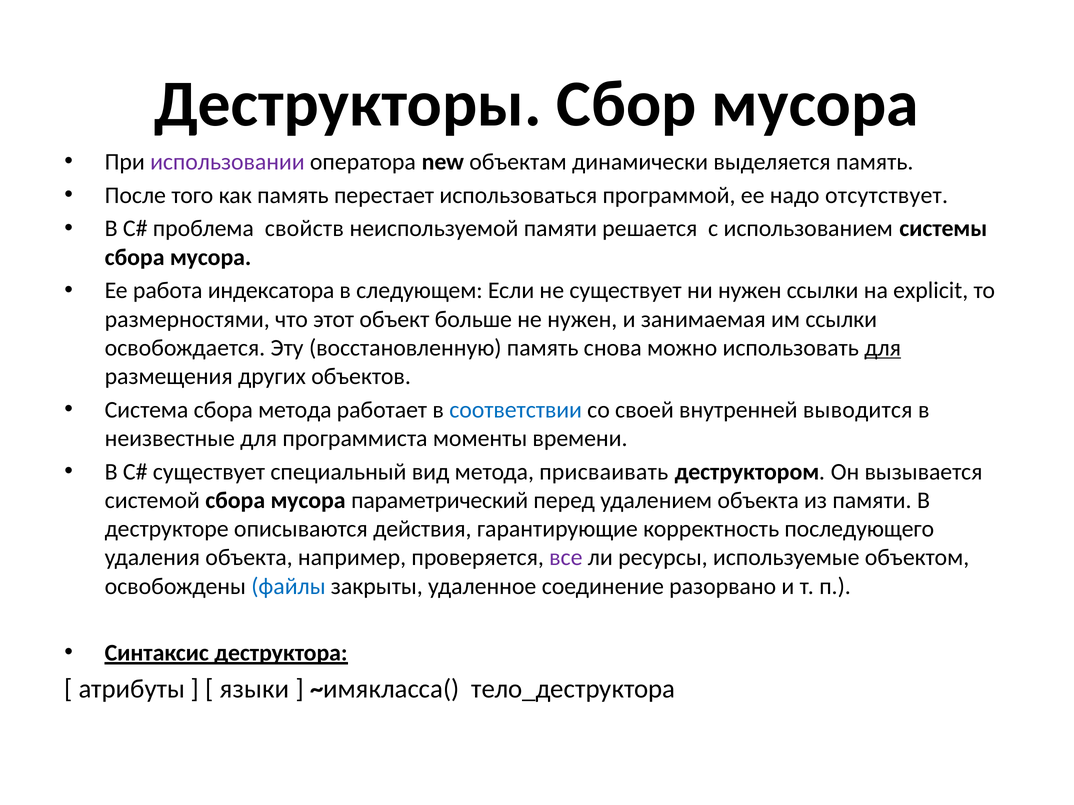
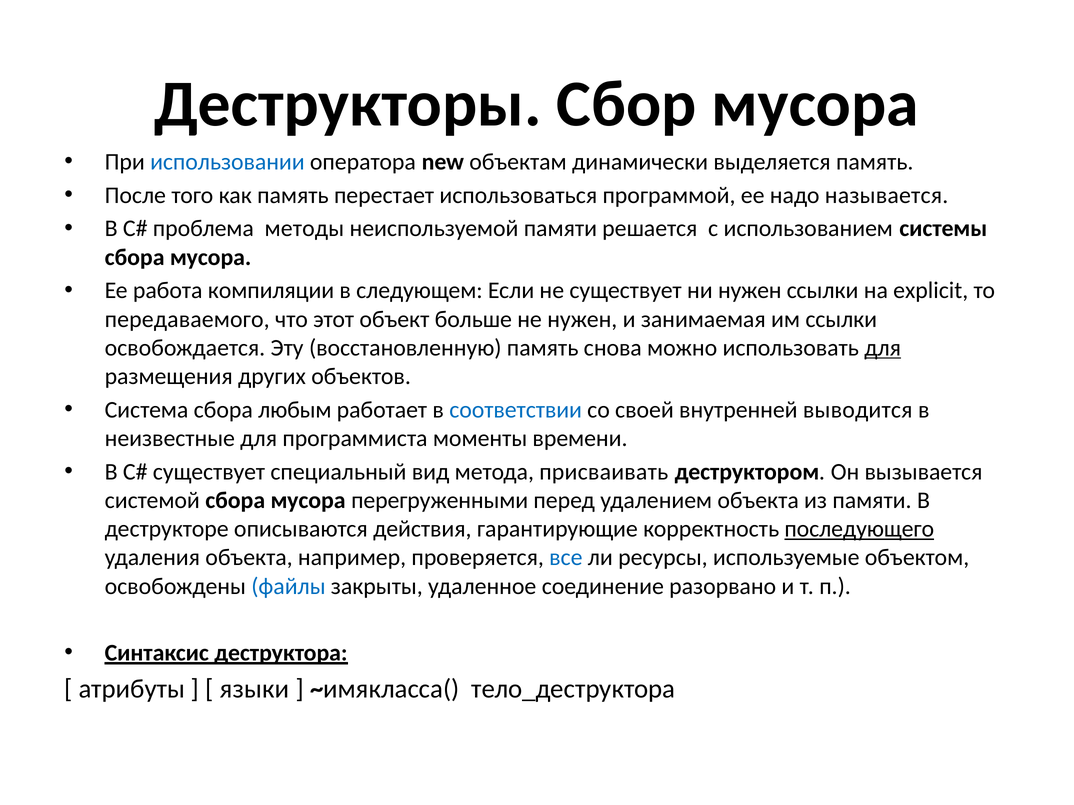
использовании colour: purple -> blue (227, 162)
отсутствует: отсутствует -> называется (887, 195)
свойств: свойств -> методы (304, 229)
индексатора: индексатора -> компиляции (271, 291)
размерностями: размерностями -> передаваемого (187, 319)
сбора метода: метода -> любым (295, 410)
параметрический: параметрический -> перегруженными (440, 501)
последующего underline: none -> present (859, 529)
все colour: purple -> blue (566, 558)
